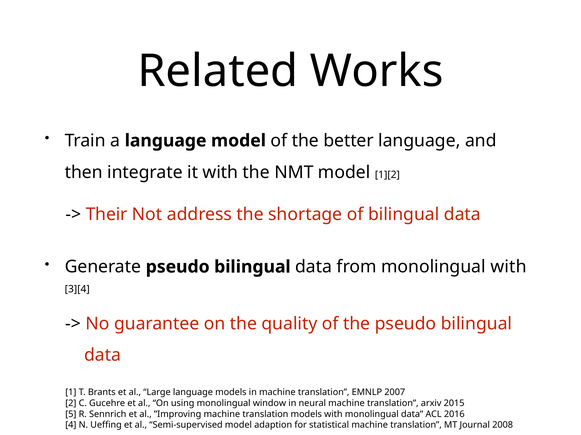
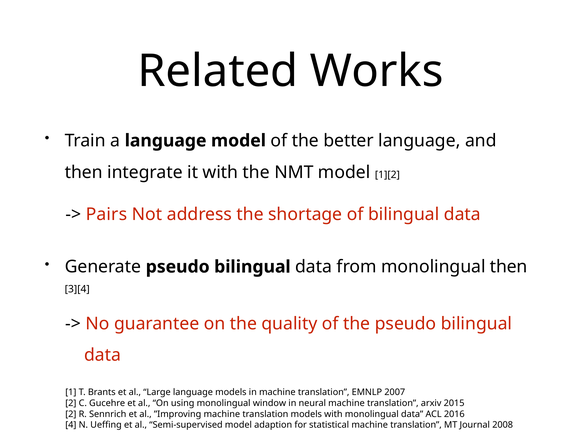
Their: Their -> Pairs (106, 215)
monolingual with: with -> then (509, 267)
5: 5 -> 2 (71, 415)
